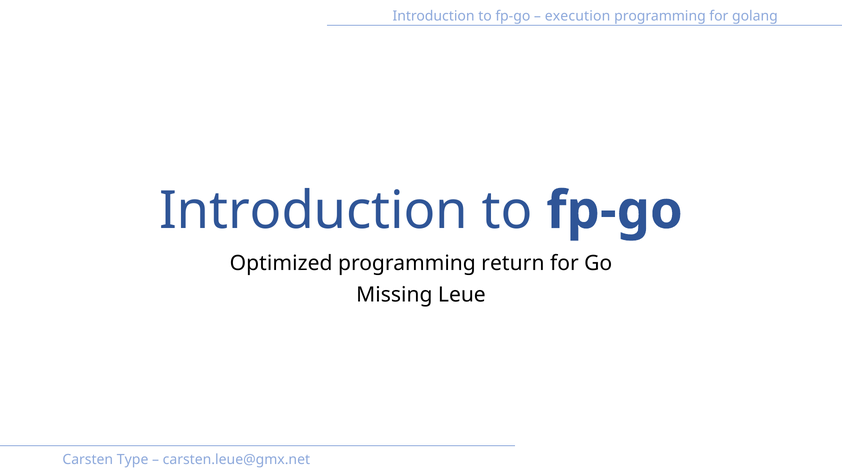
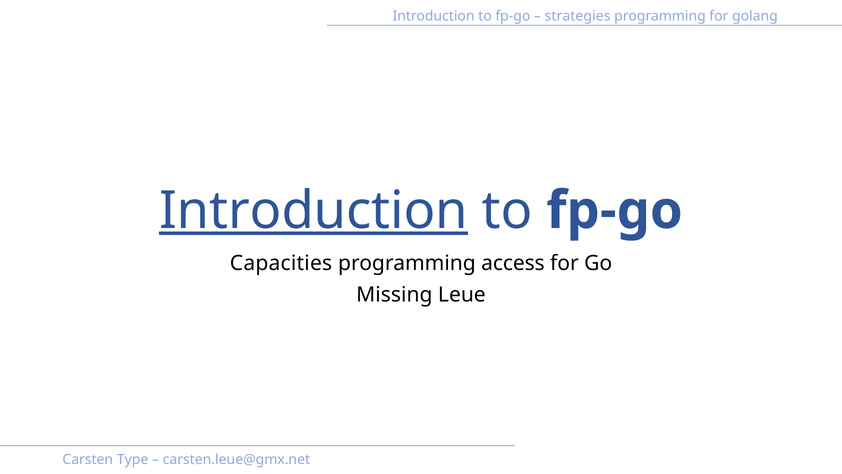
execution: execution -> strategies (578, 16)
Introduction underline: none -> present (314, 210)
Optimized: Optimized -> Capacities (281, 263)
return: return -> access (513, 263)
